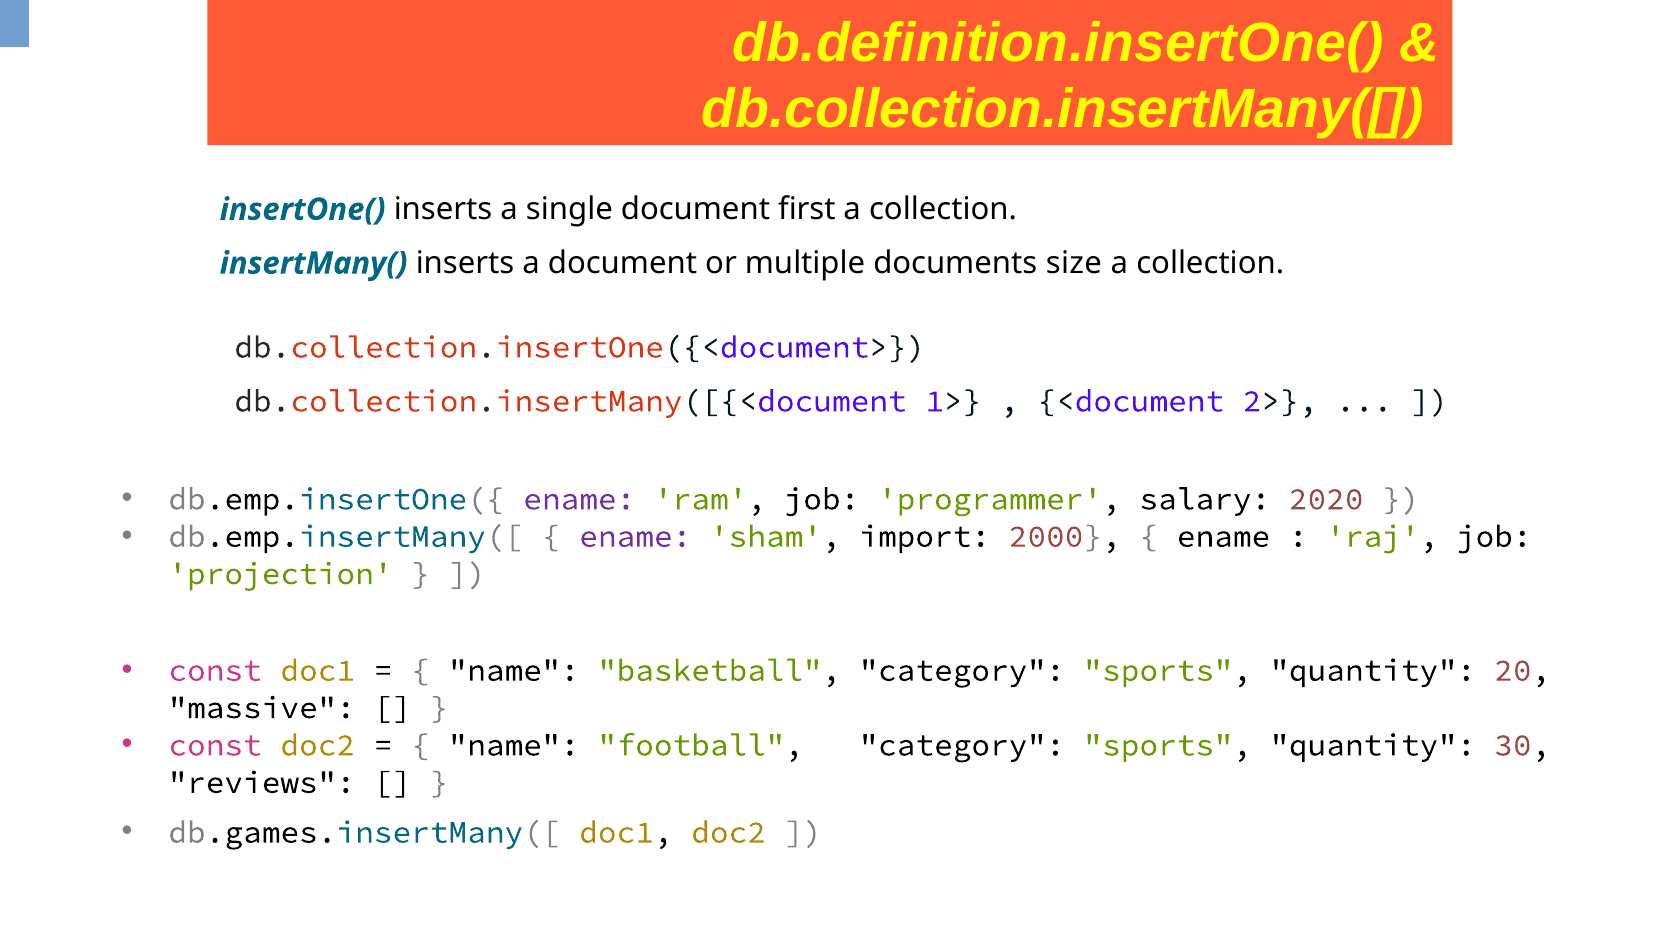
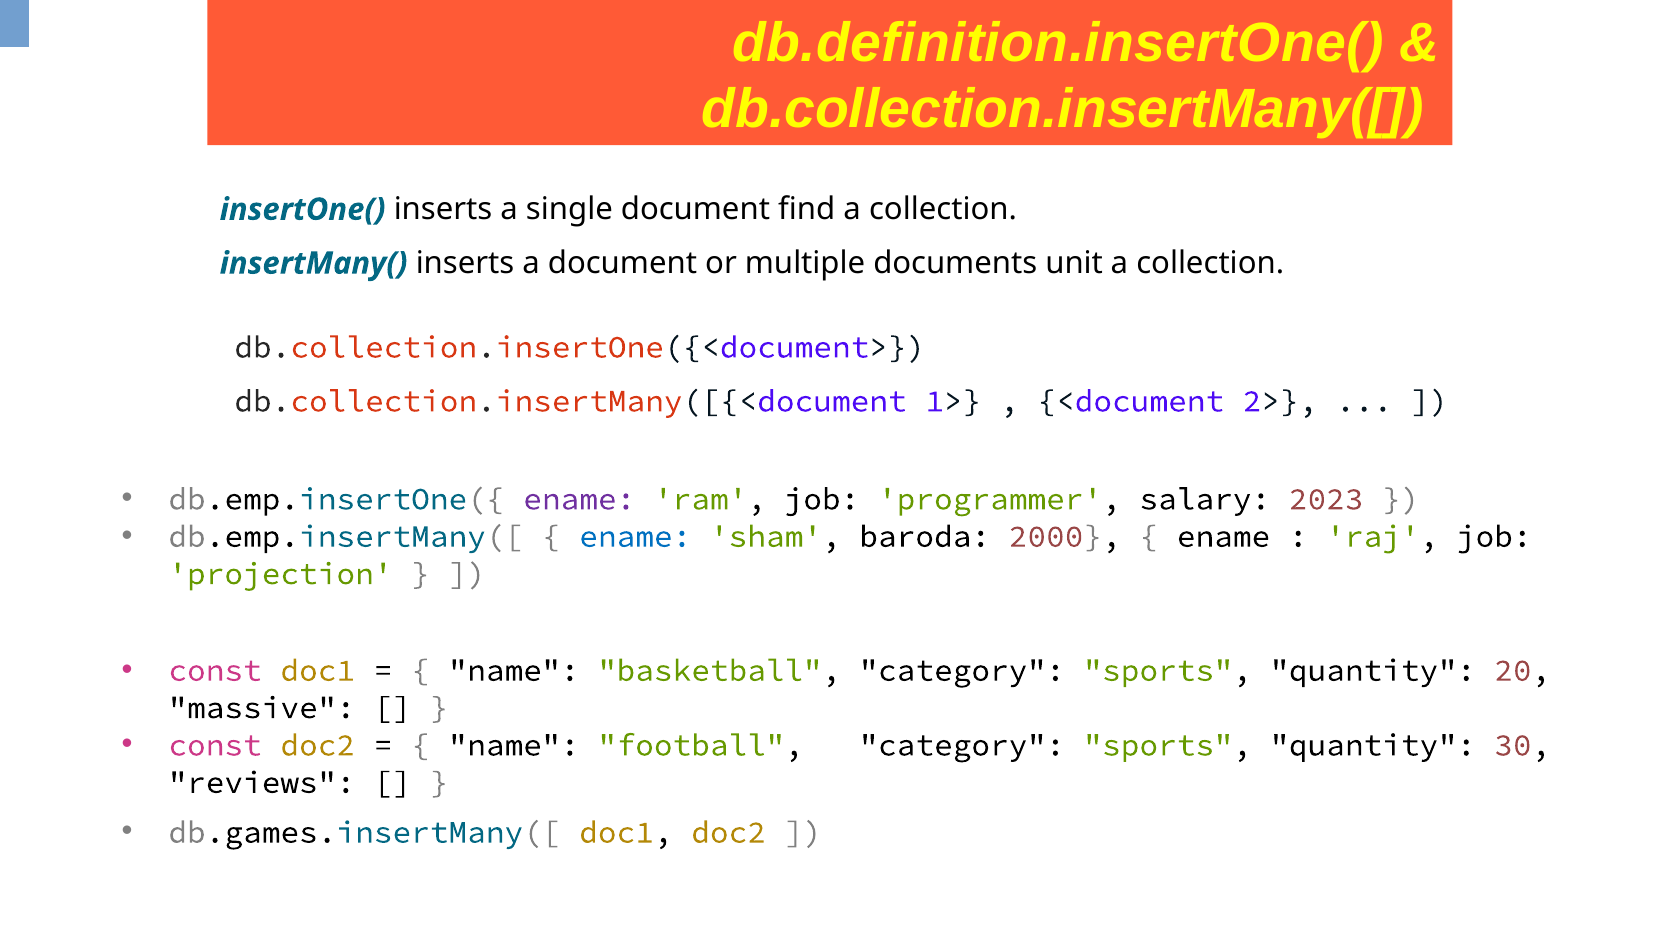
first: first -> find (807, 209)
size: size -> unit (1074, 263)
2020: 2020 -> 2023 (1326, 499)
ename colour: purple -> blue (635, 536)
import: import -> baroda (925, 536)
